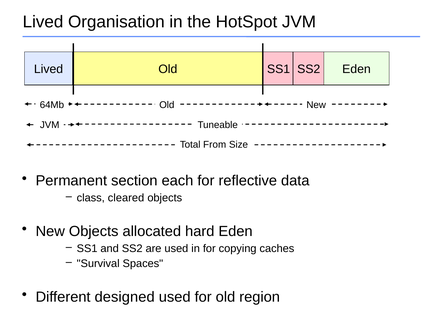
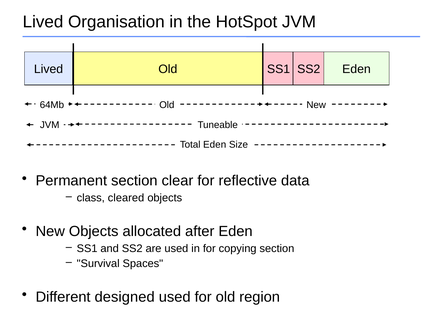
Total From: From -> Eden (215, 145)
each: each -> clear (177, 181)
hard: hard -> after (200, 231)
copying caches: caches -> section (277, 249)
